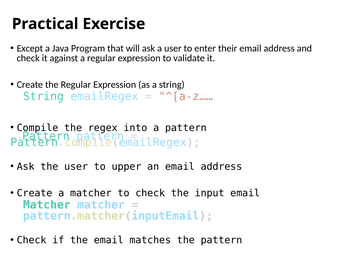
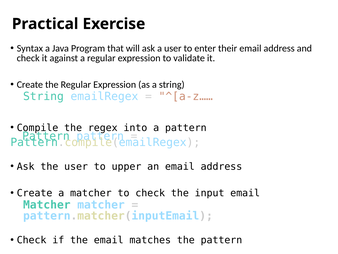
Except: Except -> Syntax (30, 48)
